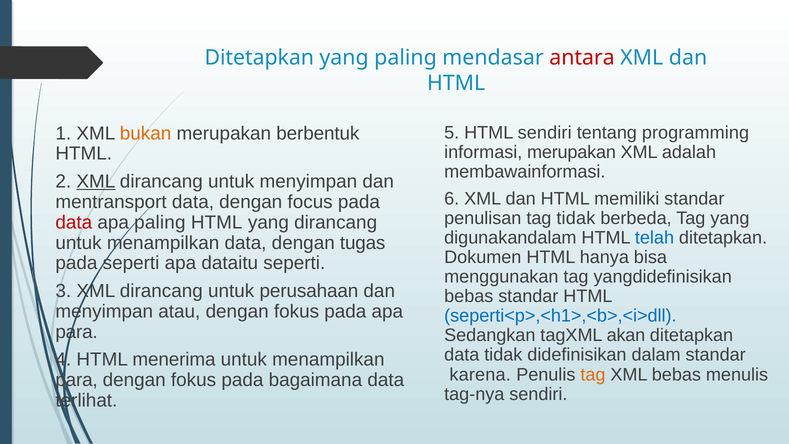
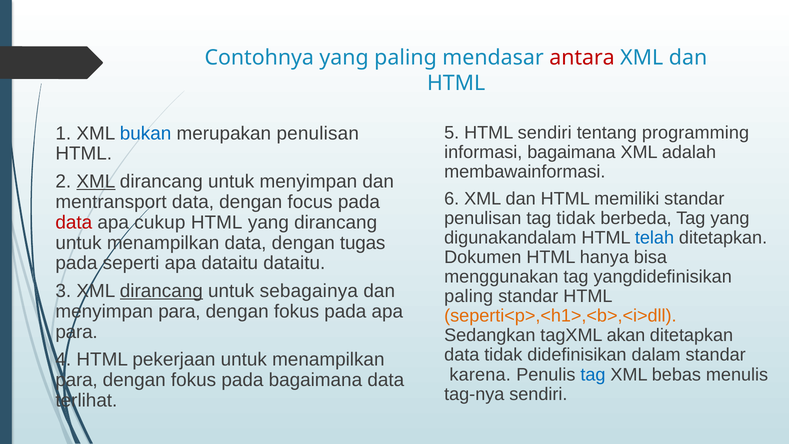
Ditetapkan: Ditetapkan -> Contohnya (259, 58)
bukan colour: orange -> blue (146, 133)
merupakan berbentuk: berbentuk -> penulisan (318, 133)
informasi merupakan: merupakan -> bagaimana (571, 152)
apa paling: paling -> cukup (160, 222)
dataitu seperti: seperti -> dataitu (294, 263)
dirancang underline: none -> present (161, 291)
perusahaan: perusahaan -> sebagainya (309, 291)
bebas: bebas -> paling (469, 296)
menyimpan atau: atau -> para (179, 311)
seperti<p>,<h1>,<b>,<i>dll colour: blue -> orange (560, 316)
menerima: menerima -> pekerjaan (174, 360)
tag colour: orange -> blue (593, 374)
